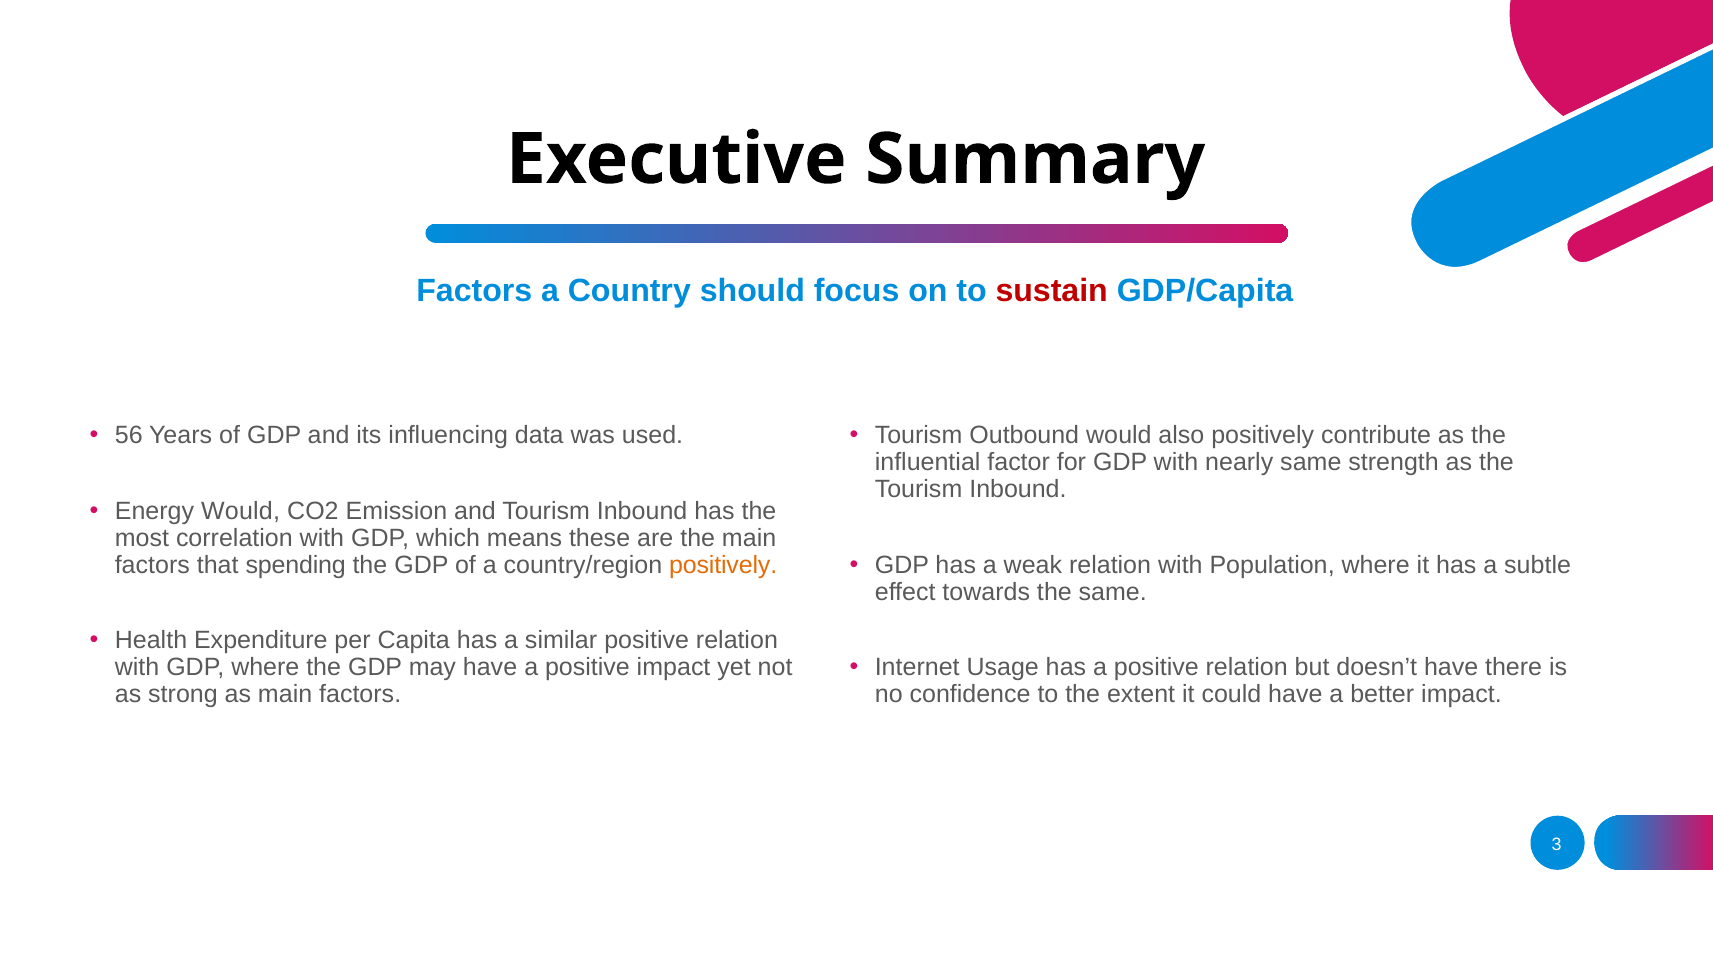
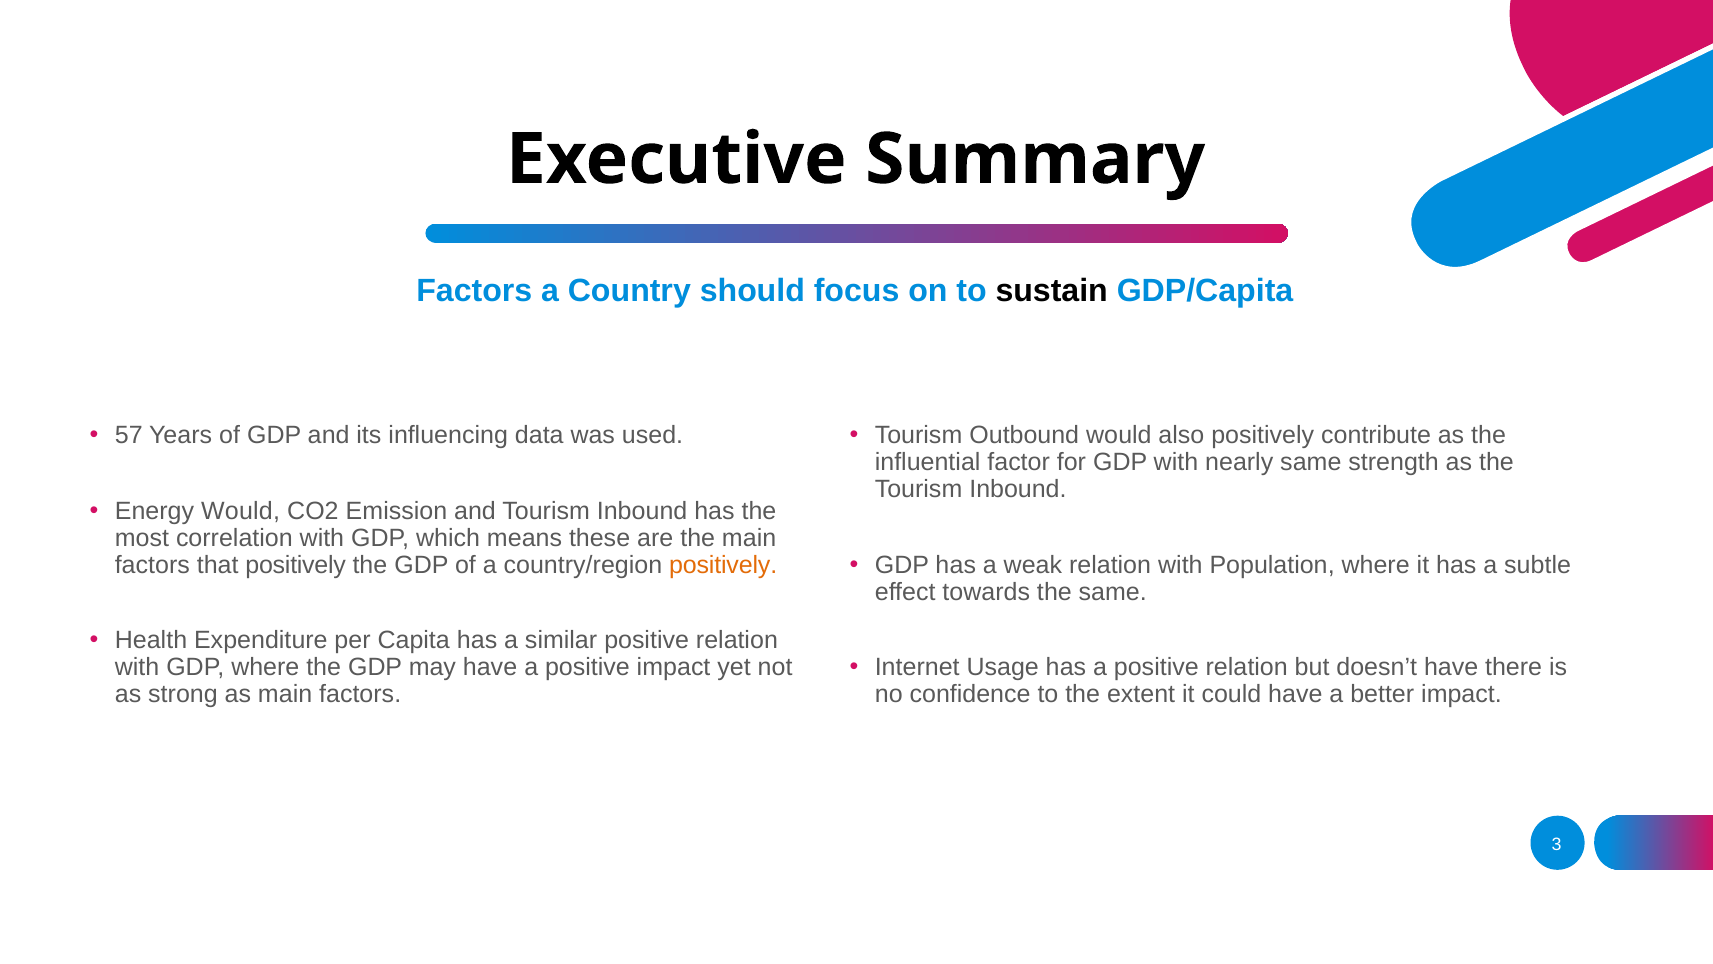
sustain colour: red -> black (1052, 290)
56: 56 -> 57 (129, 435)
that spending: spending -> positively (296, 565)
